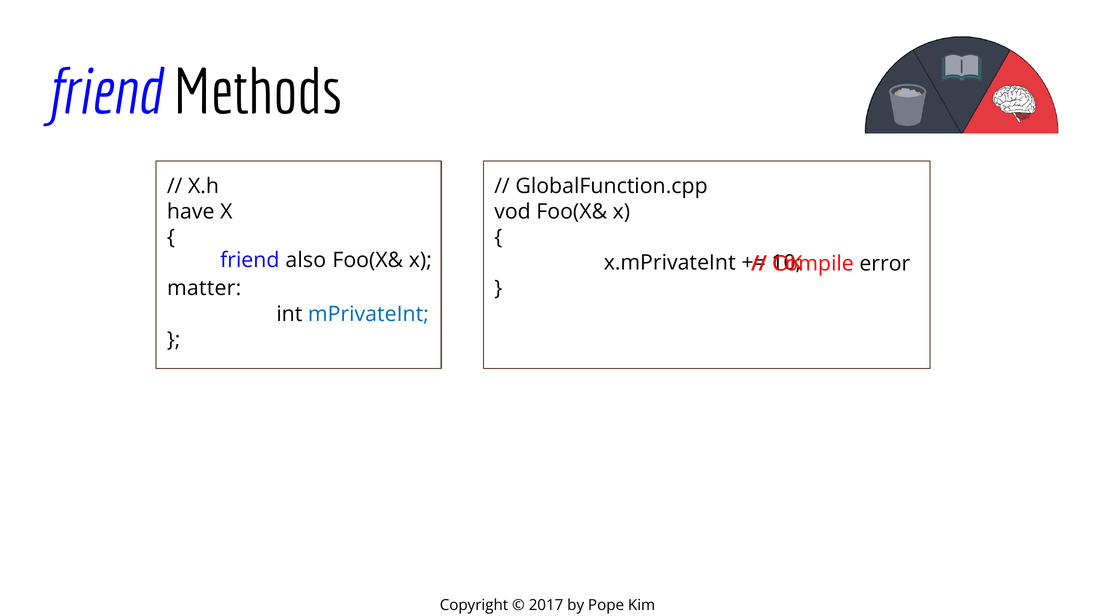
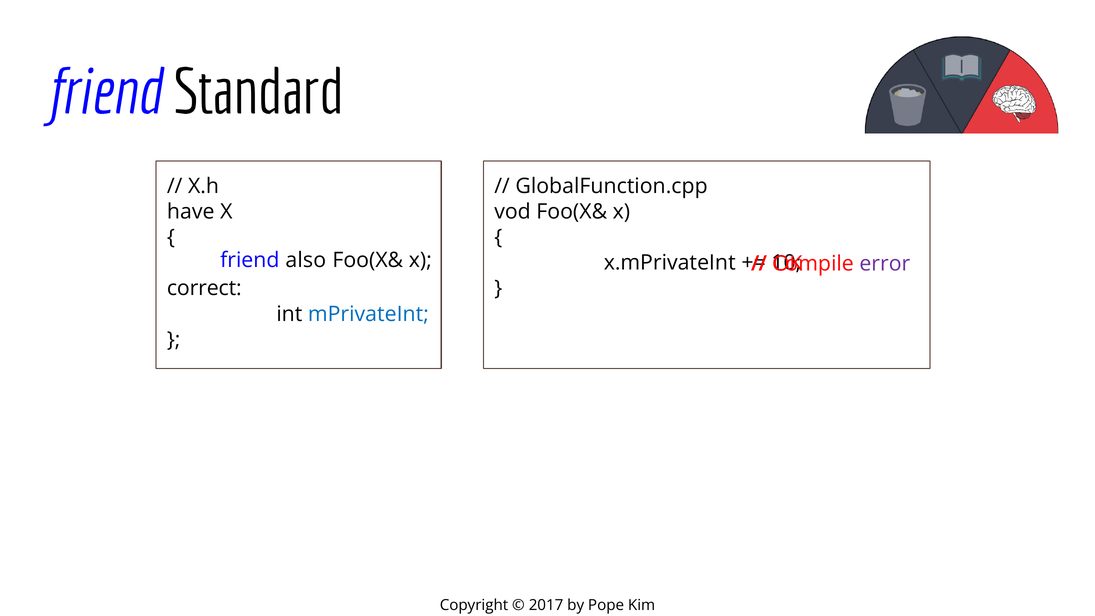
Methods: Methods -> Standard (259, 93)
error colour: black -> purple (885, 264)
matter: matter -> correct (204, 288)
